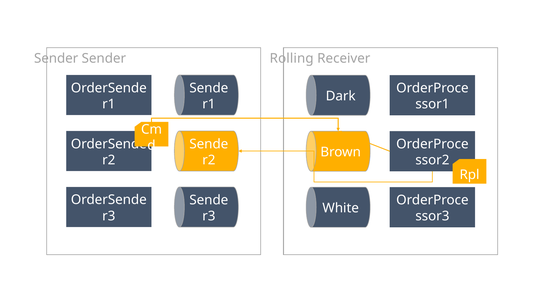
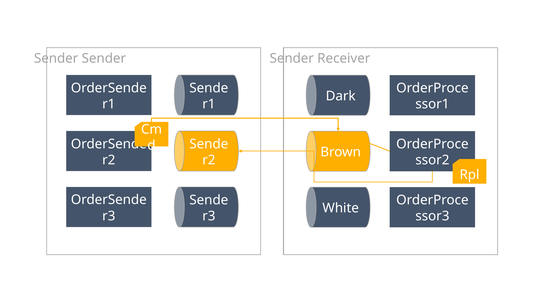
Rolling: Rolling -> Sender (292, 58)
